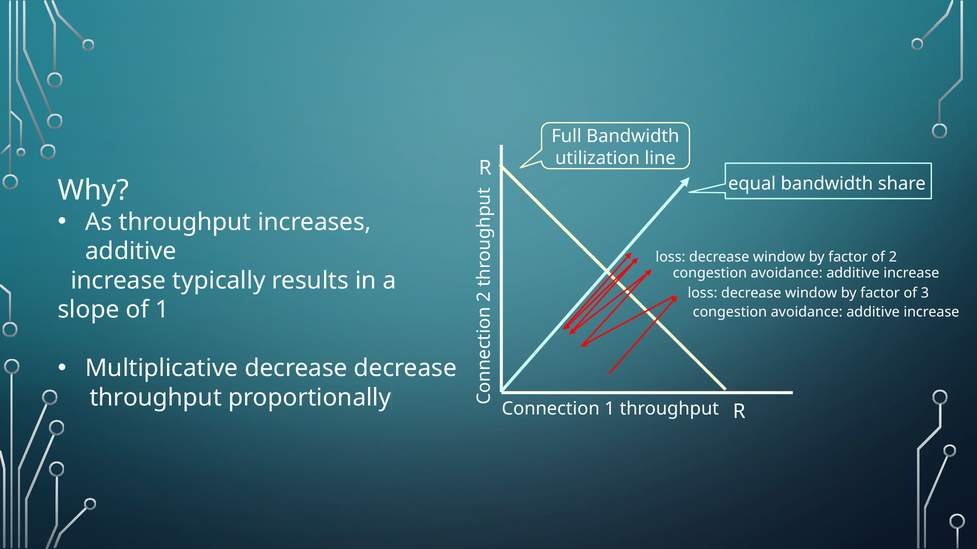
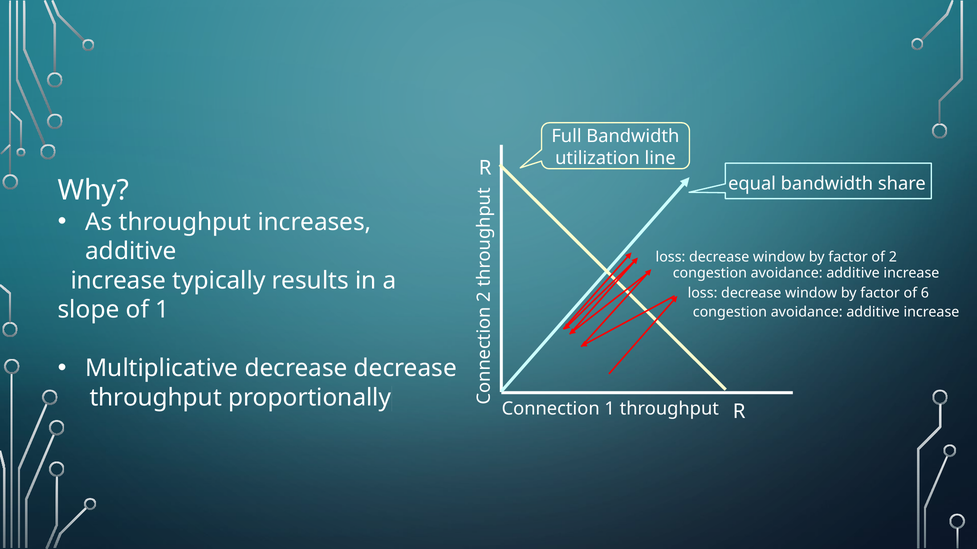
3: 3 -> 6 (925, 293)
